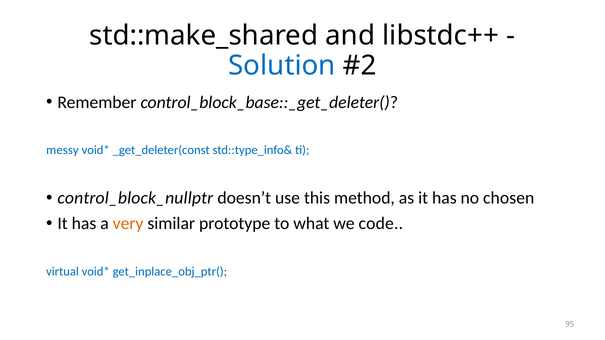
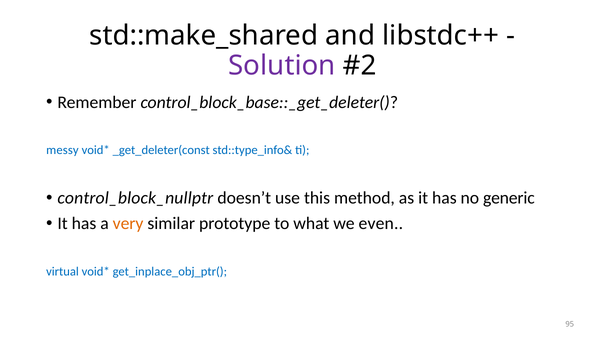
Solution colour: blue -> purple (282, 66)
chosen: chosen -> generic (509, 198)
code: code -> even (381, 224)
